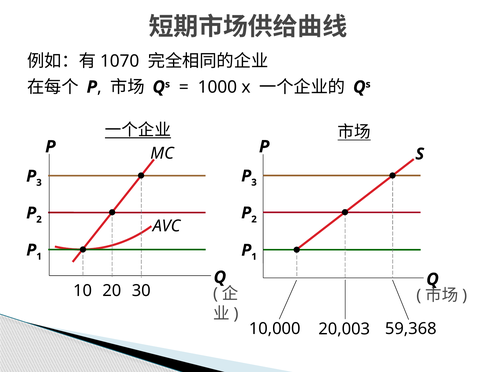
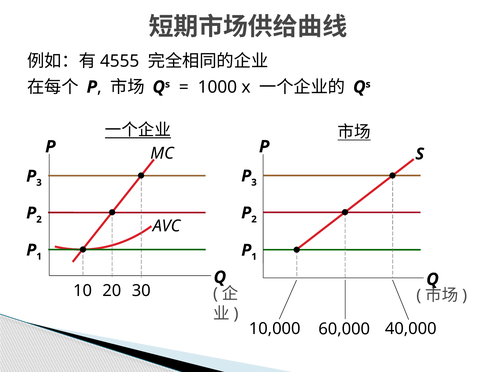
1070: 1070 -> 4555 (120, 61)
20,003: 20,003 -> 60,000 (344, 329)
59,368: 59,368 -> 40,000 (411, 329)
